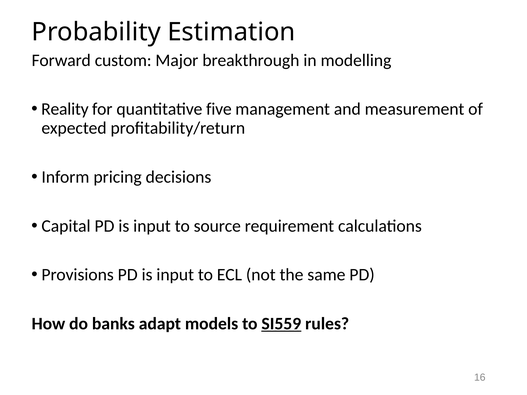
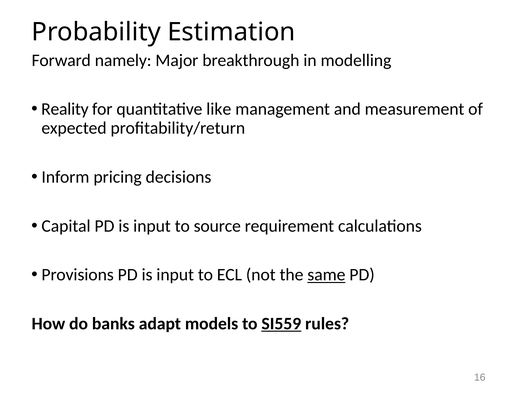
custom: custom -> namely (123, 60)
five: five -> like (219, 109)
same underline: none -> present (326, 275)
